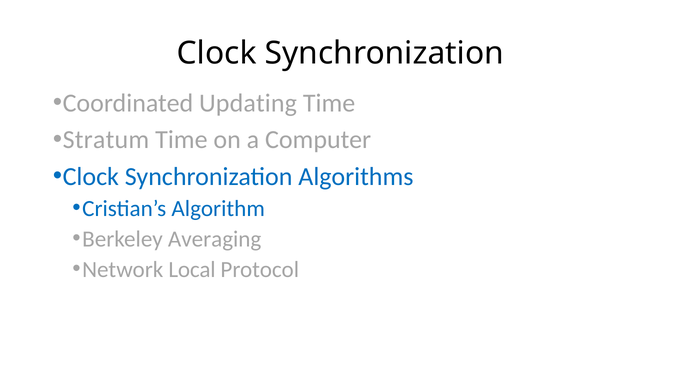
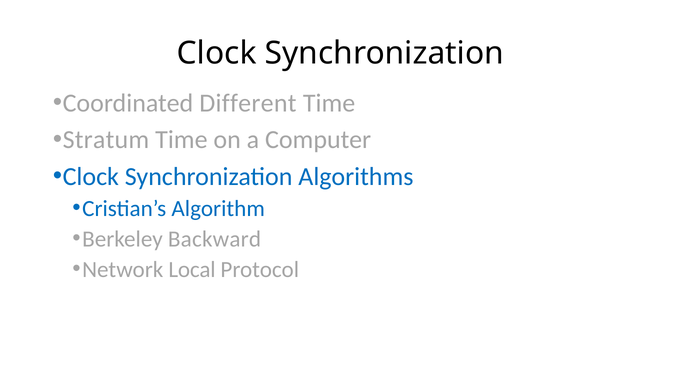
Updating: Updating -> Different (248, 103)
Averaging: Averaging -> Backward (215, 239)
